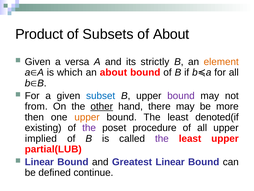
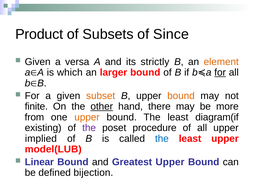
of About: About -> Since (171, 34)
an about: about -> larger (114, 72)
for underline: none -> present (220, 72)
subset colour: blue -> orange (101, 96)
bound colour: purple -> orange (181, 96)
from: from -> finite (36, 106)
then: then -> from (34, 117)
denoted(if: denoted(if -> diagram(if (217, 117)
the colour: purple -> blue (162, 138)
partial(LUB: partial(LUB -> model(LUB (53, 149)
Greatest Linear: Linear -> Upper (170, 162)
continue: continue -> bijection (93, 172)
